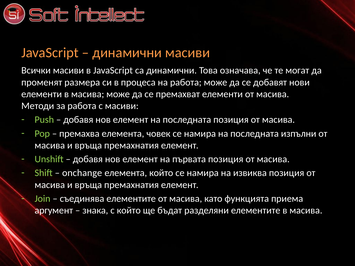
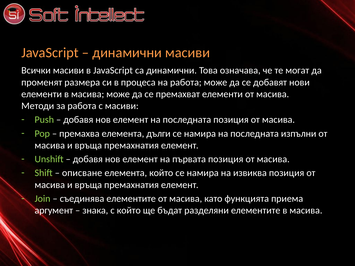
човек: човек -> дълги (158, 134)
onchange: onchange -> описване (82, 173)
